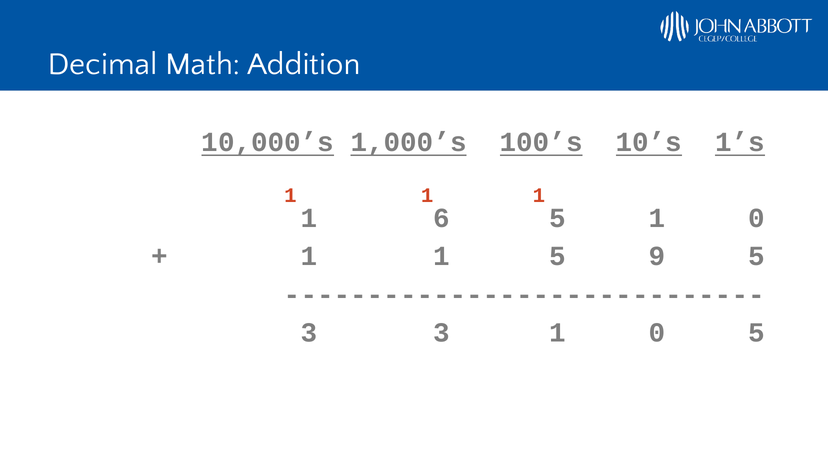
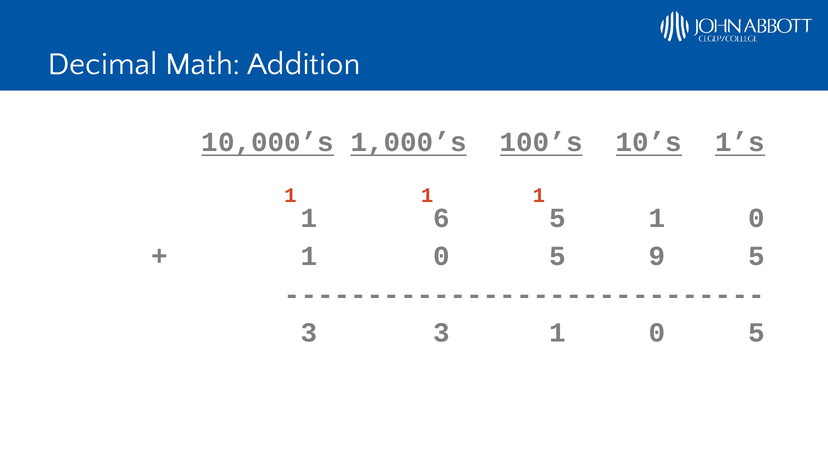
1: 1 -> 0 (441, 256)
